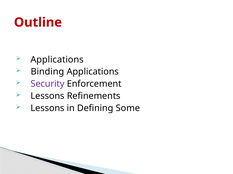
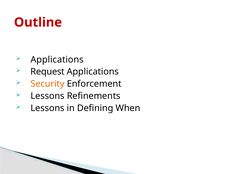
Binding: Binding -> Request (48, 72)
Security colour: purple -> orange (48, 84)
Some: Some -> When (128, 109)
